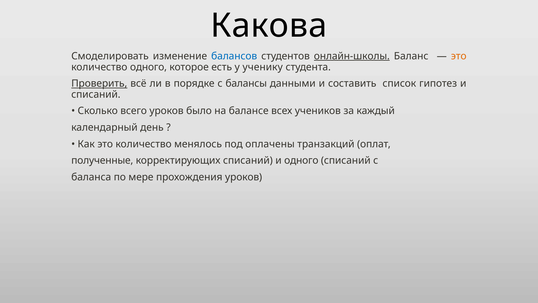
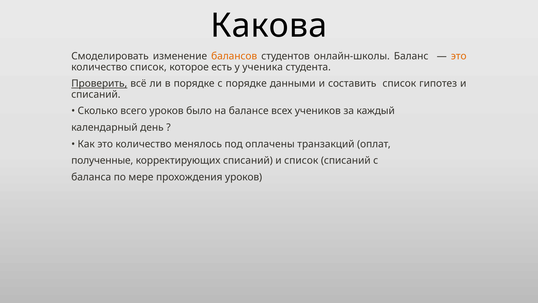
балансов colour: blue -> orange (234, 56)
онлайн-школы underline: present -> none (352, 56)
количество одного: одного -> список (148, 67)
ученику: ученику -> ученика (263, 67)
с балансы: балансы -> порядке (246, 83)
и одного: одного -> список (301, 160)
